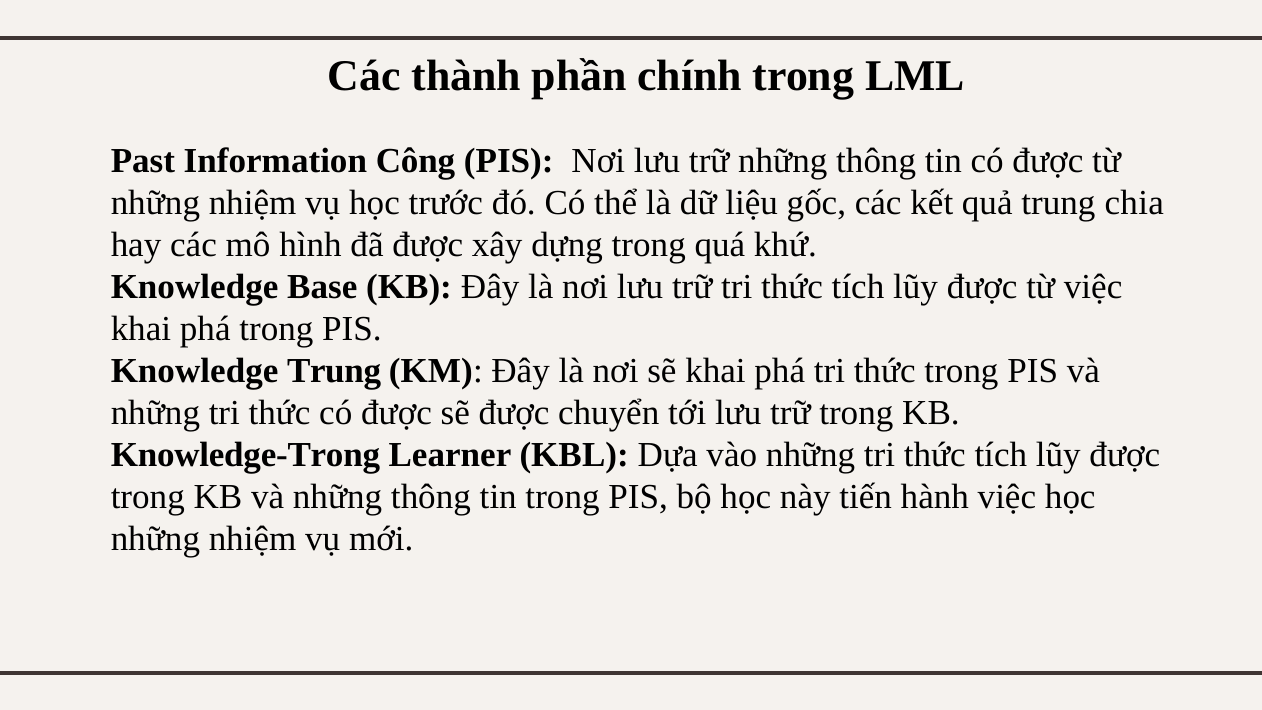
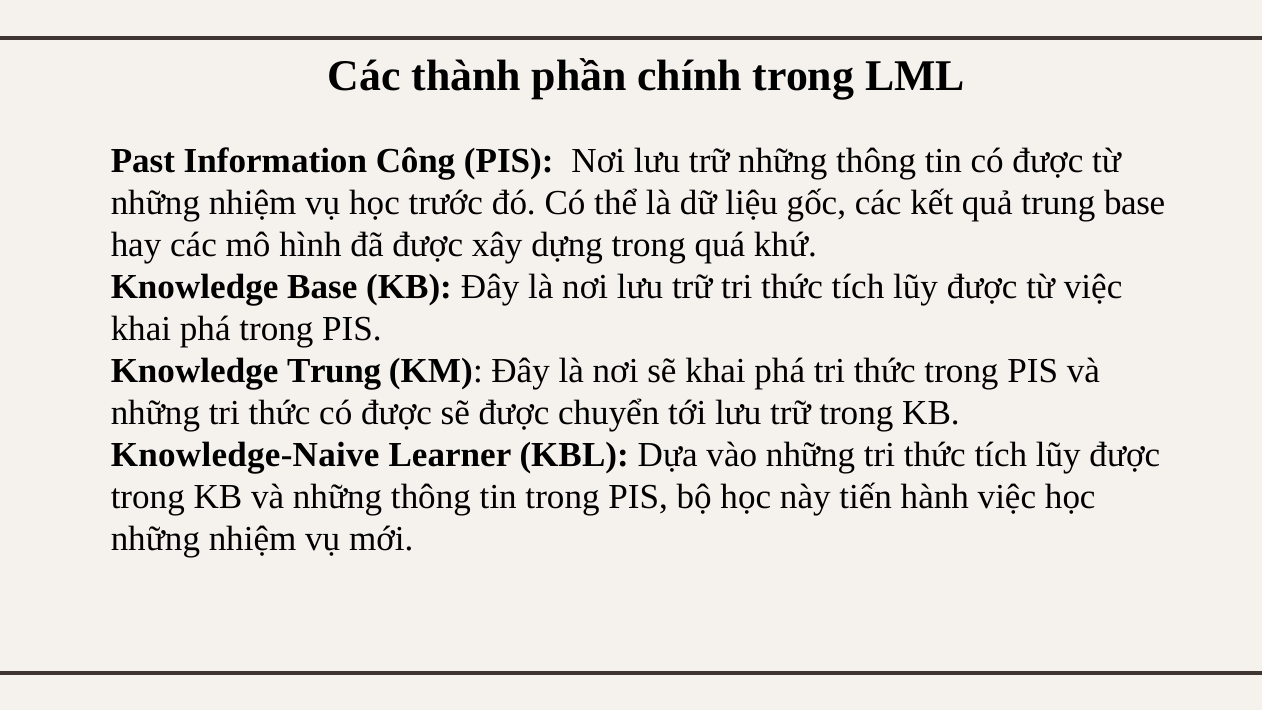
trung chia: chia -> base (1135, 203)
Knowledge-Trong: Knowledge-Trong -> Knowledge-Naive (245, 455)
